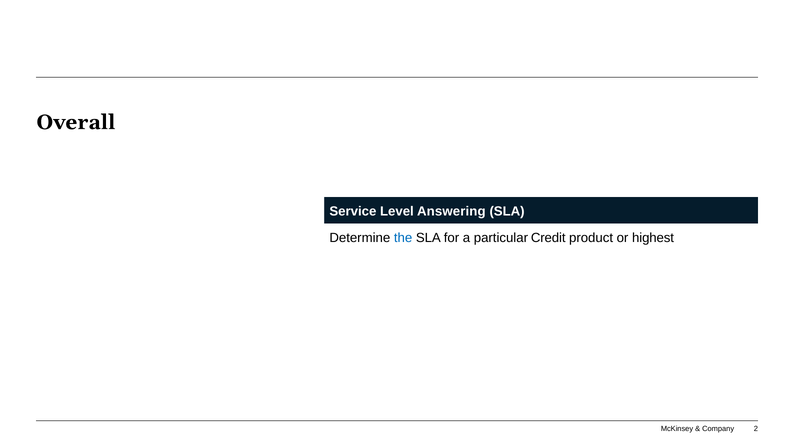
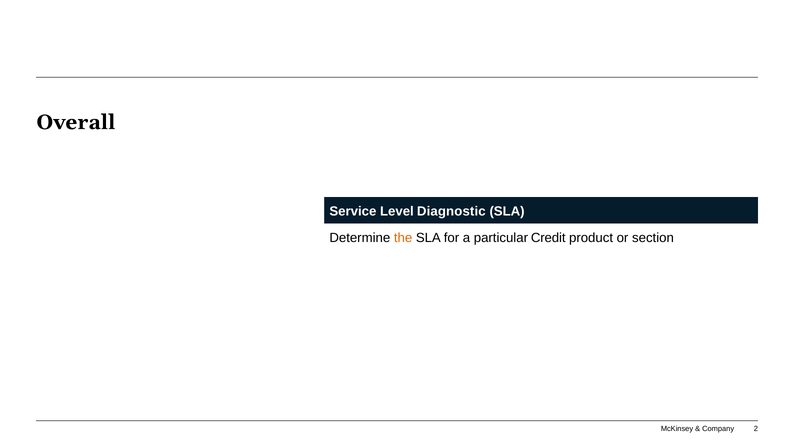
Answering: Answering -> Diagnostic (451, 211)
the colour: blue -> orange (403, 237)
highest: highest -> section (653, 237)
